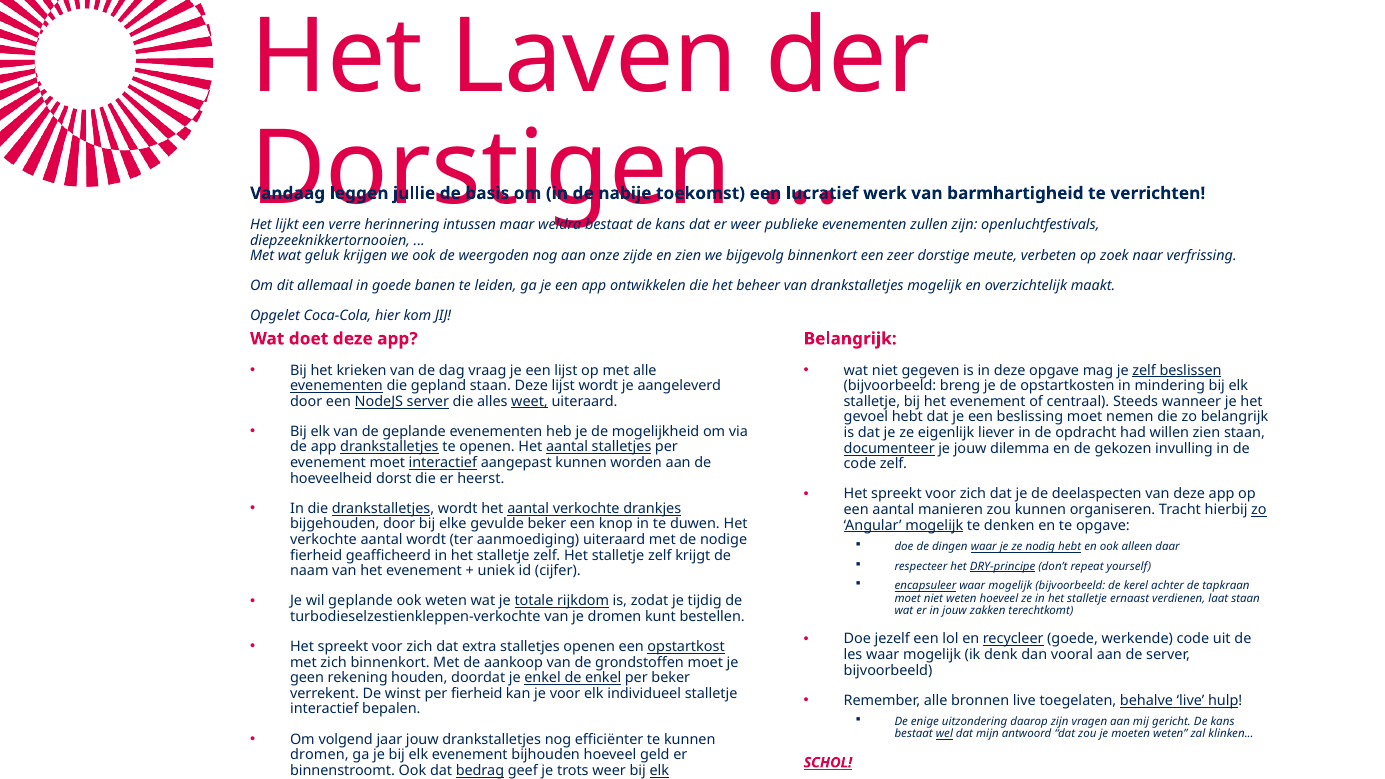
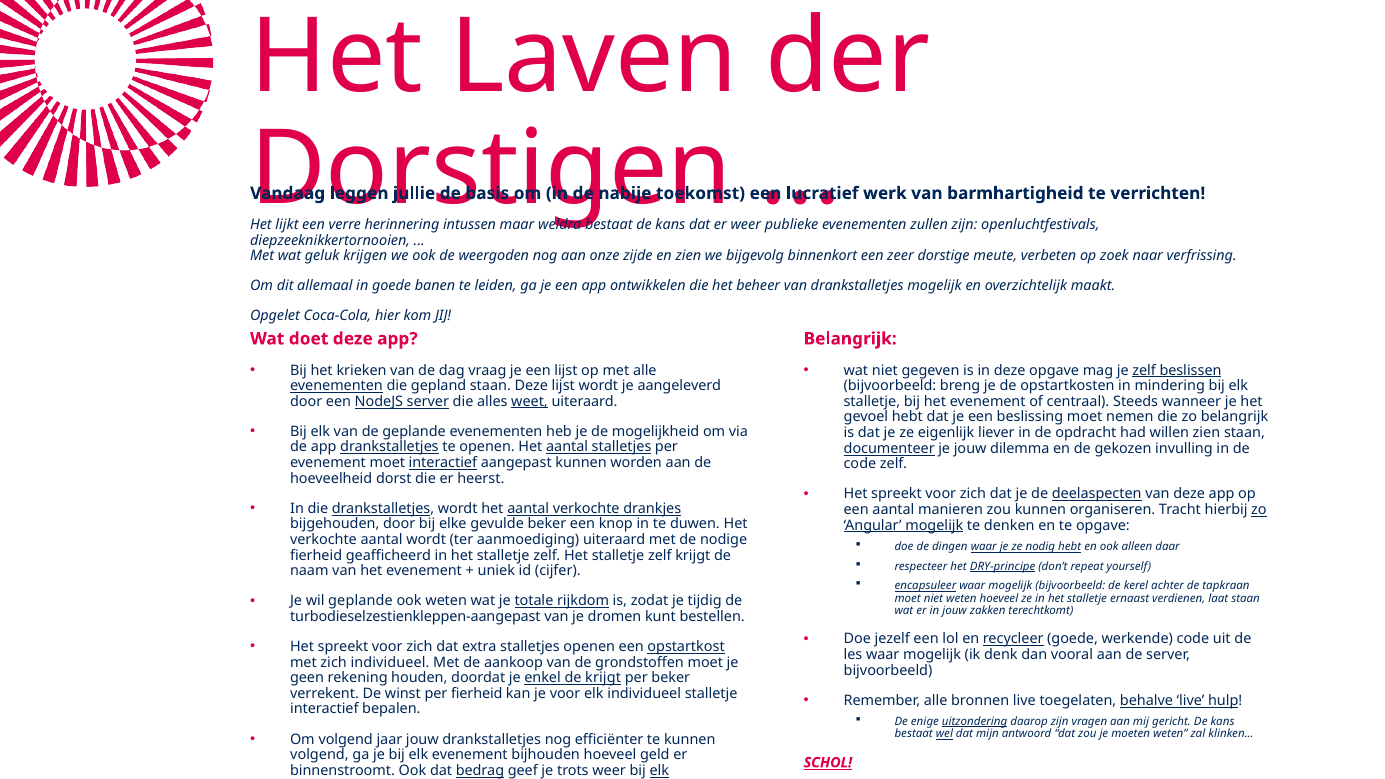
deelaspecten underline: none -> present (1097, 494)
turbodieselzestienkleppen-verkochte: turbodieselzestienkleppen-verkochte -> turbodieselzestienkleppen-aangepast (415, 617)
zich binnenkort: binnenkort -> individueel (390, 662)
de enkel: enkel -> krijgt (603, 678)
uitzondering underline: none -> present (975, 722)
dromen: dromen -> volgend (319, 755)
